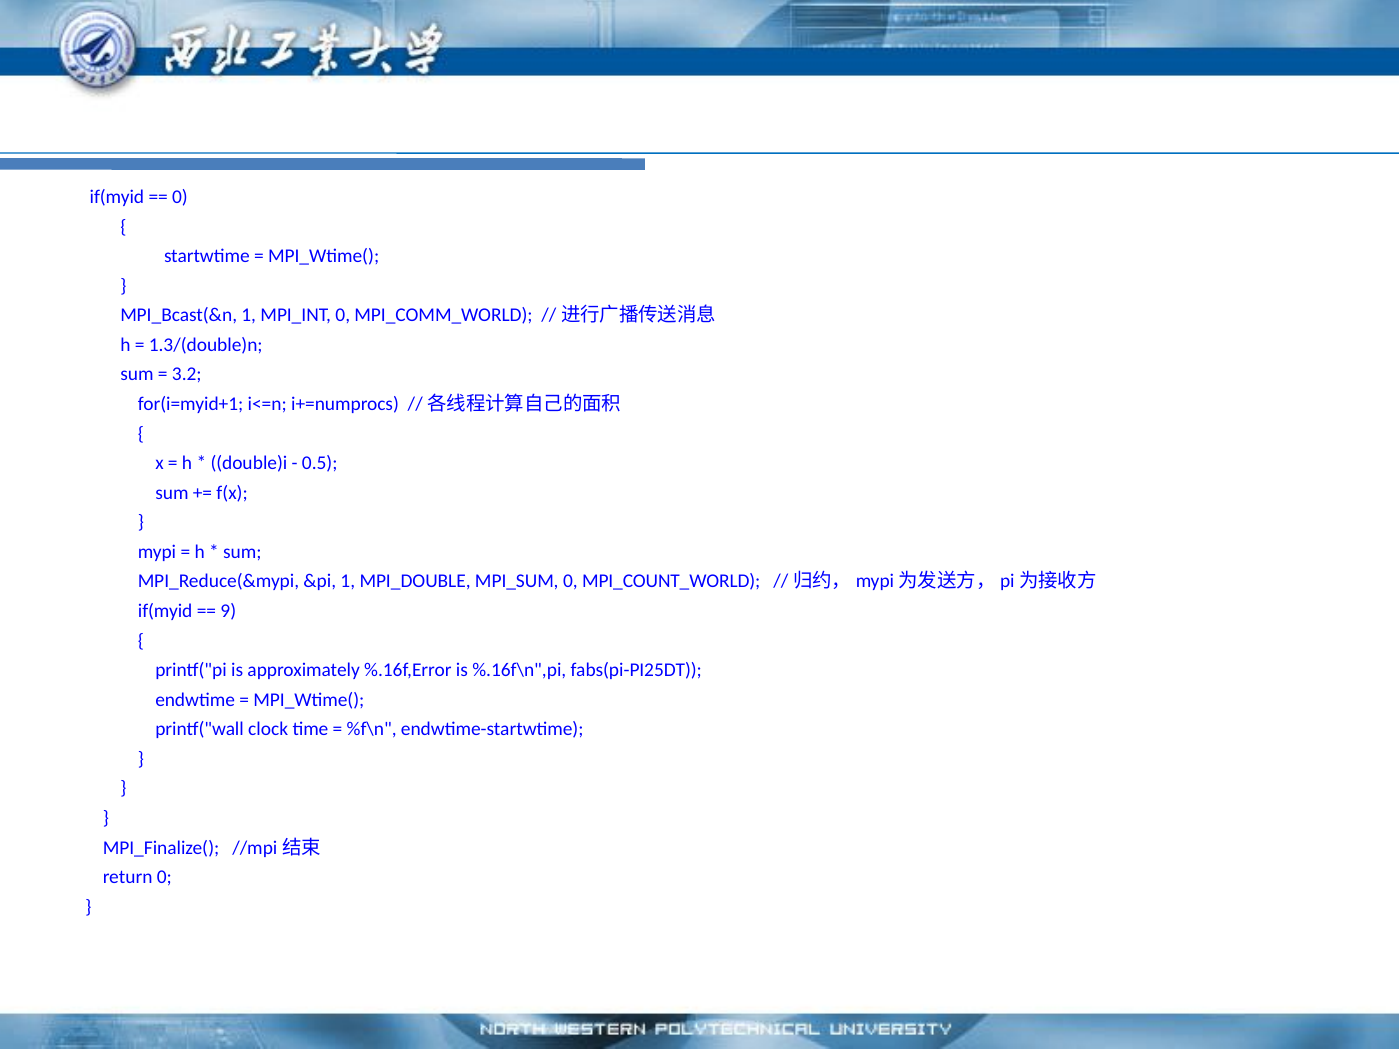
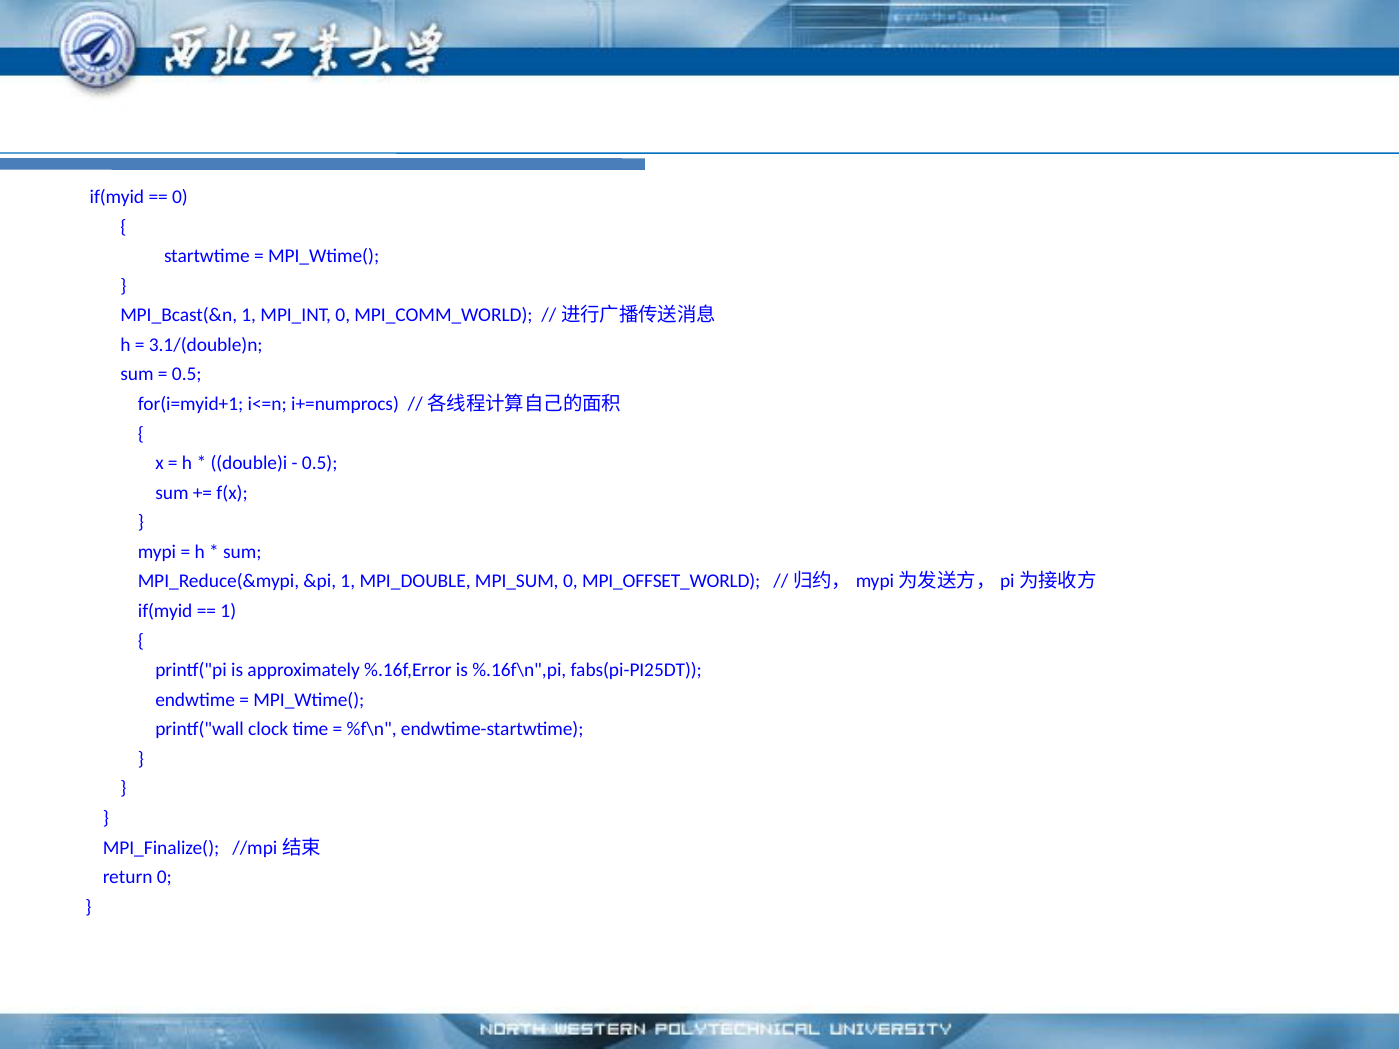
1.3/(double)n: 1.3/(double)n -> 3.1/(double)n (206, 345)
3.2: 3.2 -> 0.5 (187, 375)
MPI_COUNT_WORLD: MPI_COUNT_WORLD -> MPI_OFFSET_WORLD (671, 582)
9: 9 -> 1 (228, 611)
